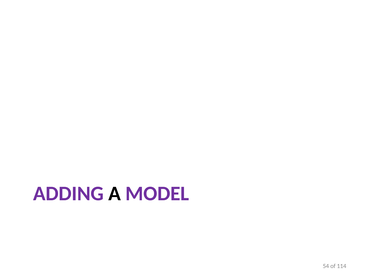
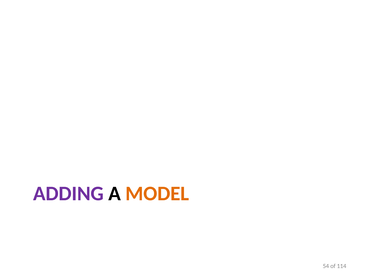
MODEL colour: purple -> orange (157, 194)
